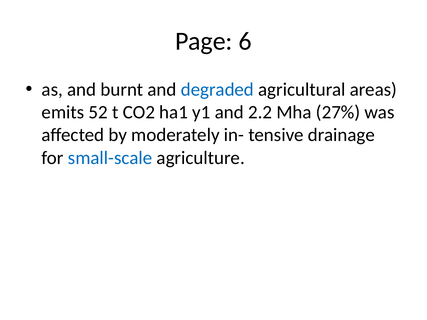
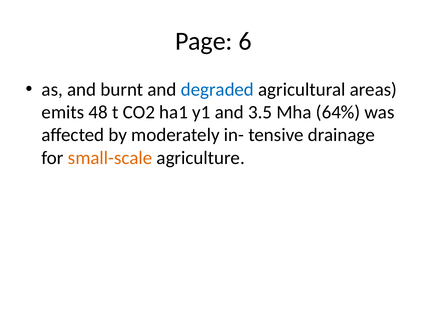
52: 52 -> 48 (98, 112)
2.2: 2.2 -> 3.5 (260, 112)
27%: 27% -> 64% (338, 112)
small-scale colour: blue -> orange (110, 158)
